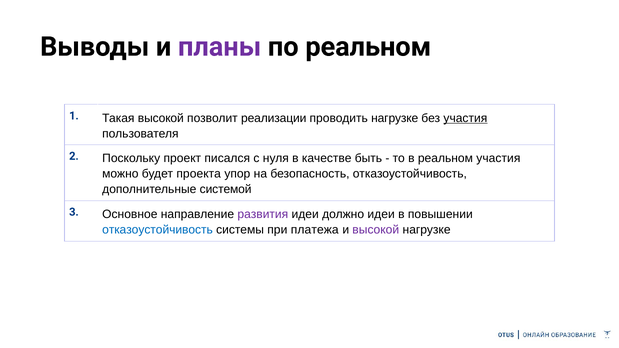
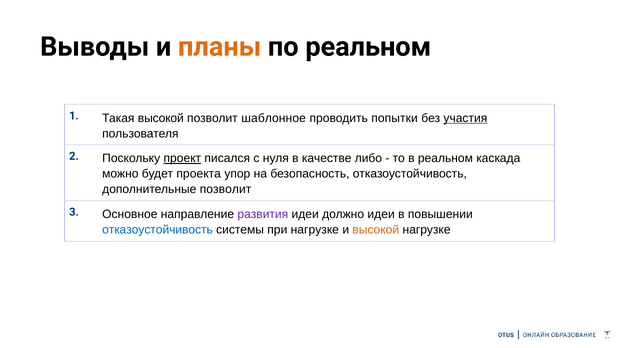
планы colour: purple -> orange (220, 47)
реализации: реализации -> шаблонное (274, 118)
проводить нагрузке: нагрузке -> попытки (395, 118)
проект underline: none -> present (182, 159)
быть: быть -> либо (368, 159)
реальном участия: участия -> каскада (498, 159)
дополнительные системой: системой -> позволит (226, 190)
при платежа: платежа -> нагрузке (315, 230)
высокой colour: purple -> orange (376, 230)
